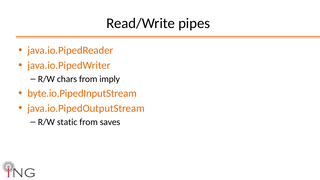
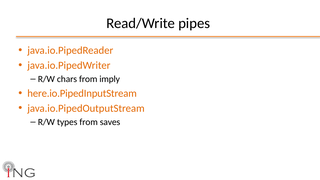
byte.io.PipedInputStream: byte.io.PipedInputStream -> here.io.PipedInputStream (82, 93)
static: static -> types (67, 122)
